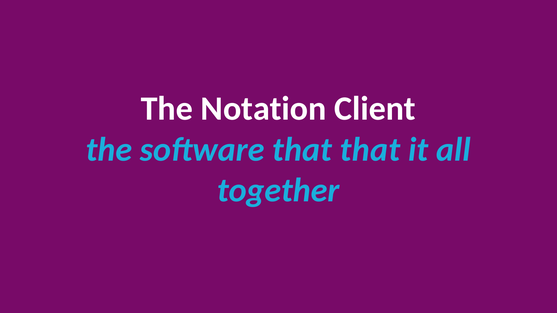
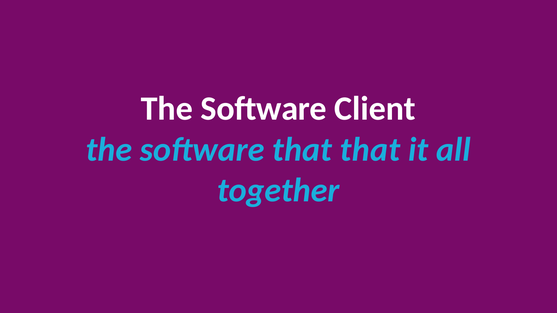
Notation: Notation -> Software (264, 109)
